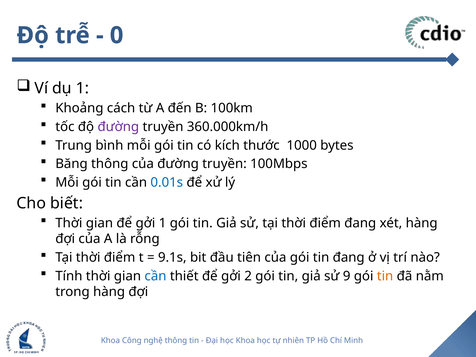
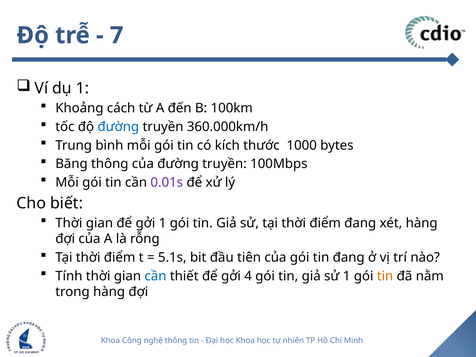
0: 0 -> 7 (117, 35)
đường colour: purple -> blue (118, 127)
0.01s colour: blue -> purple (167, 182)
9.1s: 9.1s -> 5.1s (172, 257)
2: 2 -> 4 (248, 276)
sử 9: 9 -> 1 (347, 276)
